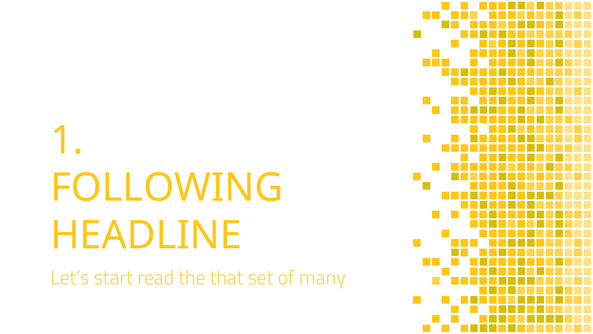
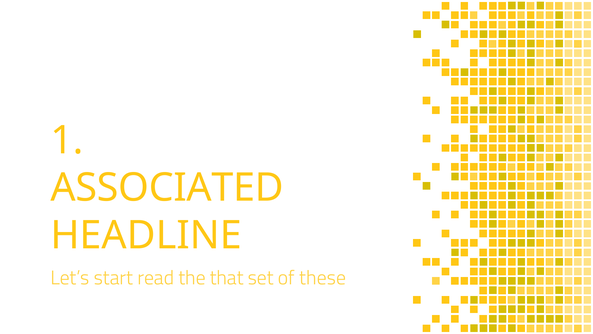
FOLLOWING: FOLLOWING -> ASSOCIATED (167, 188)
many: many -> these (323, 277)
